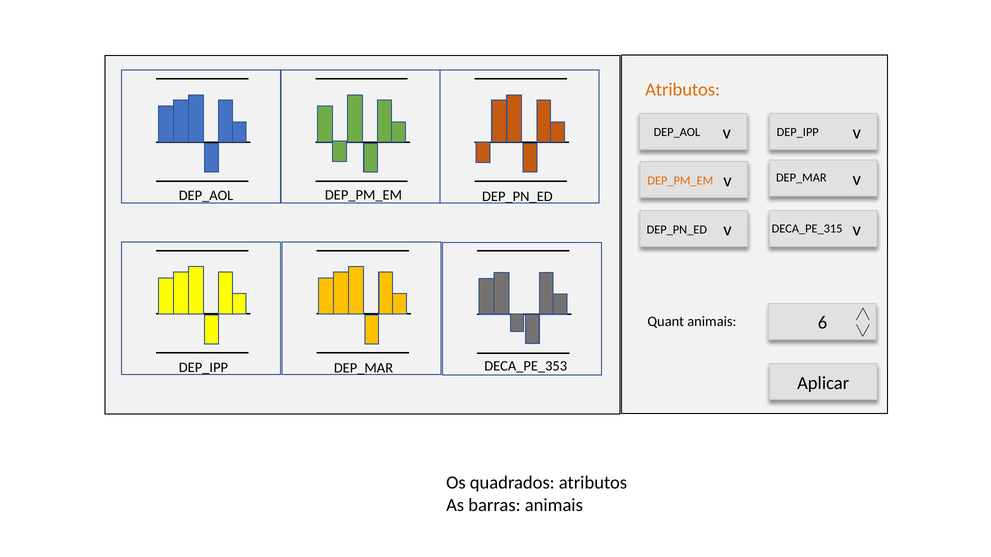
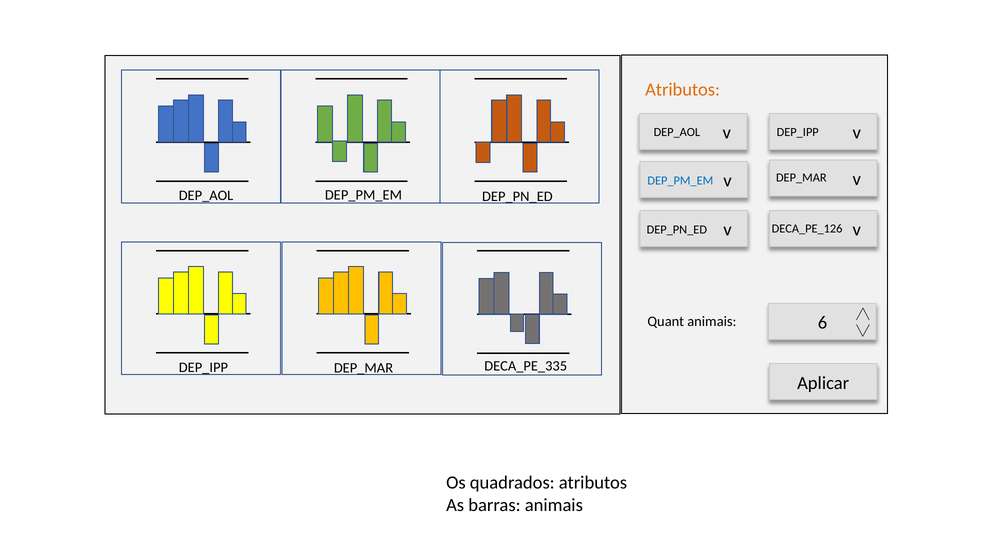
DEP_PM_EM colour: orange -> blue (680, 181)
DECA_PE_315: DECA_PE_315 -> DECA_PE_126 (807, 229)
DECA_PE_353: DECA_PE_353 -> DECA_PE_335 (526, 366)
